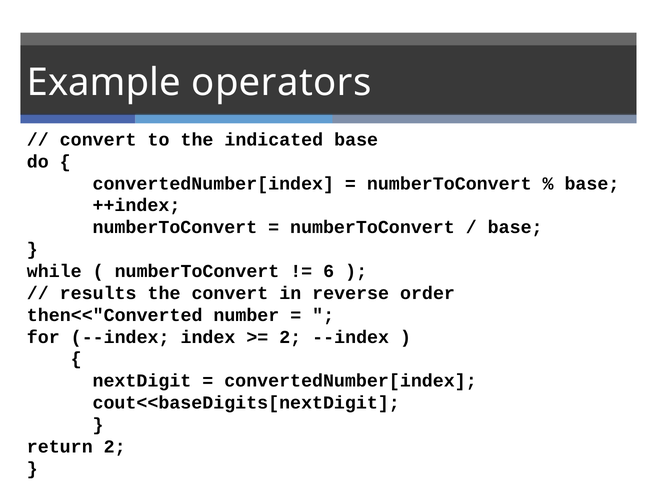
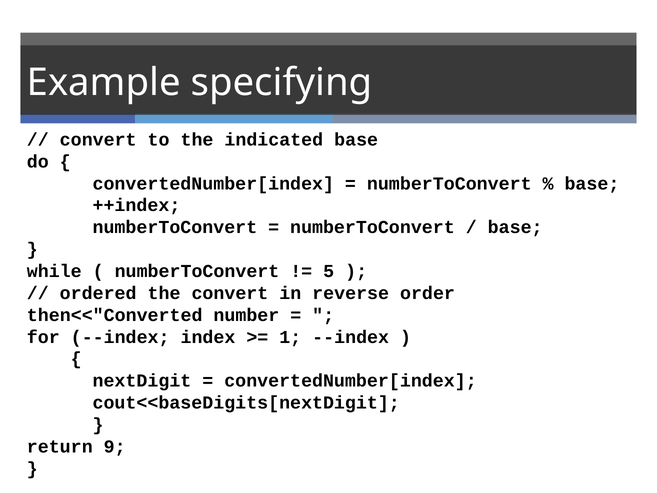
operators: operators -> specifying (282, 83)
6: 6 -> 5 (329, 271)
results: results -> ordered (98, 293)
2: 2 -> 1 (290, 337)
return 2: 2 -> 9 (115, 446)
